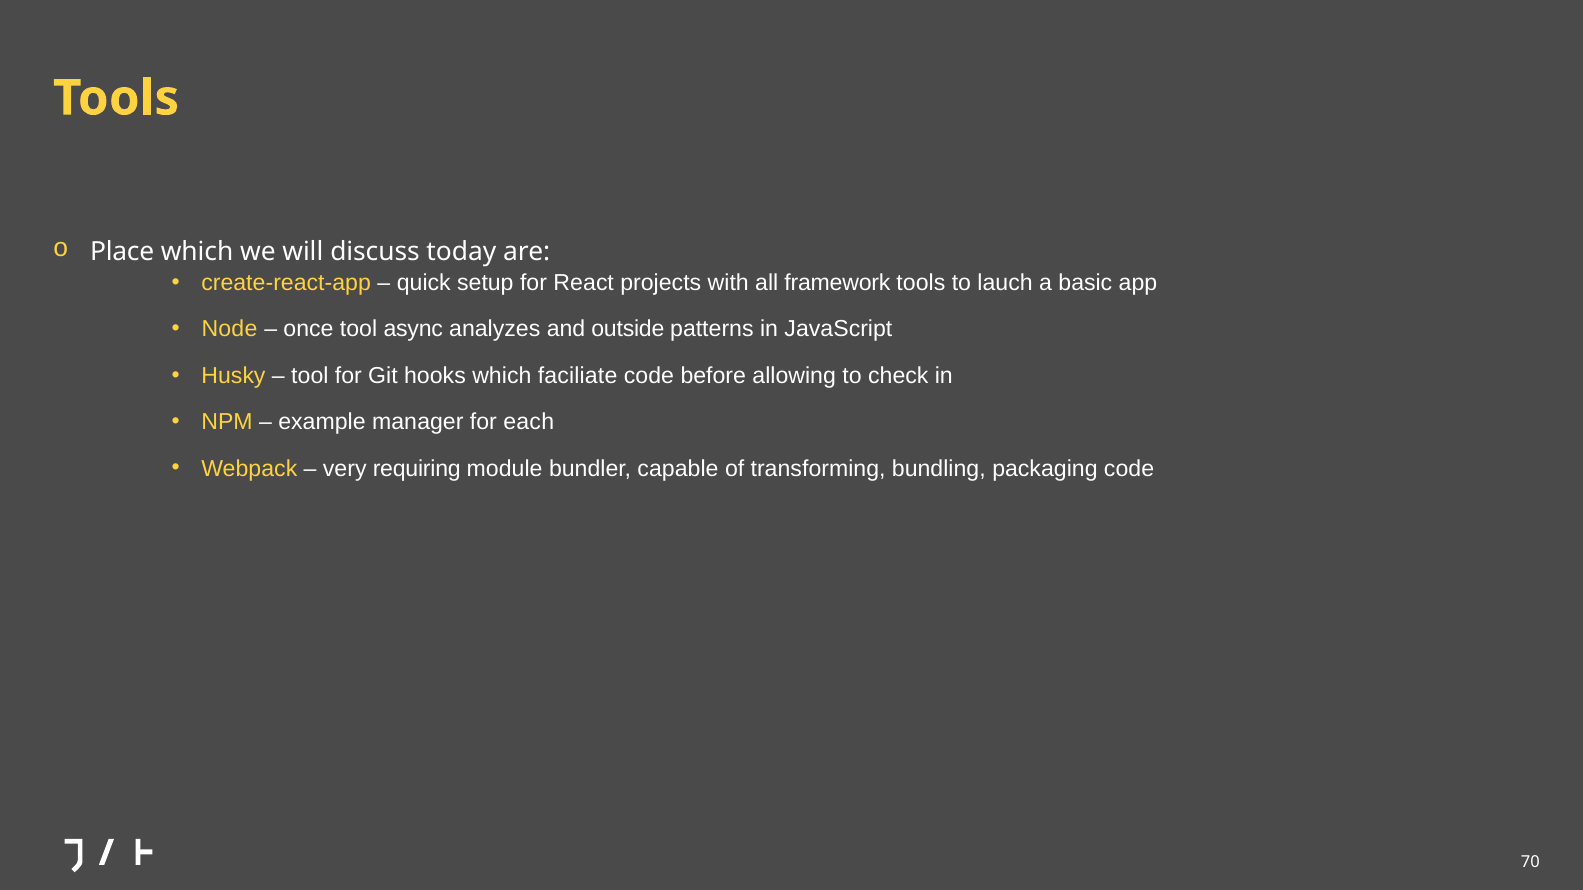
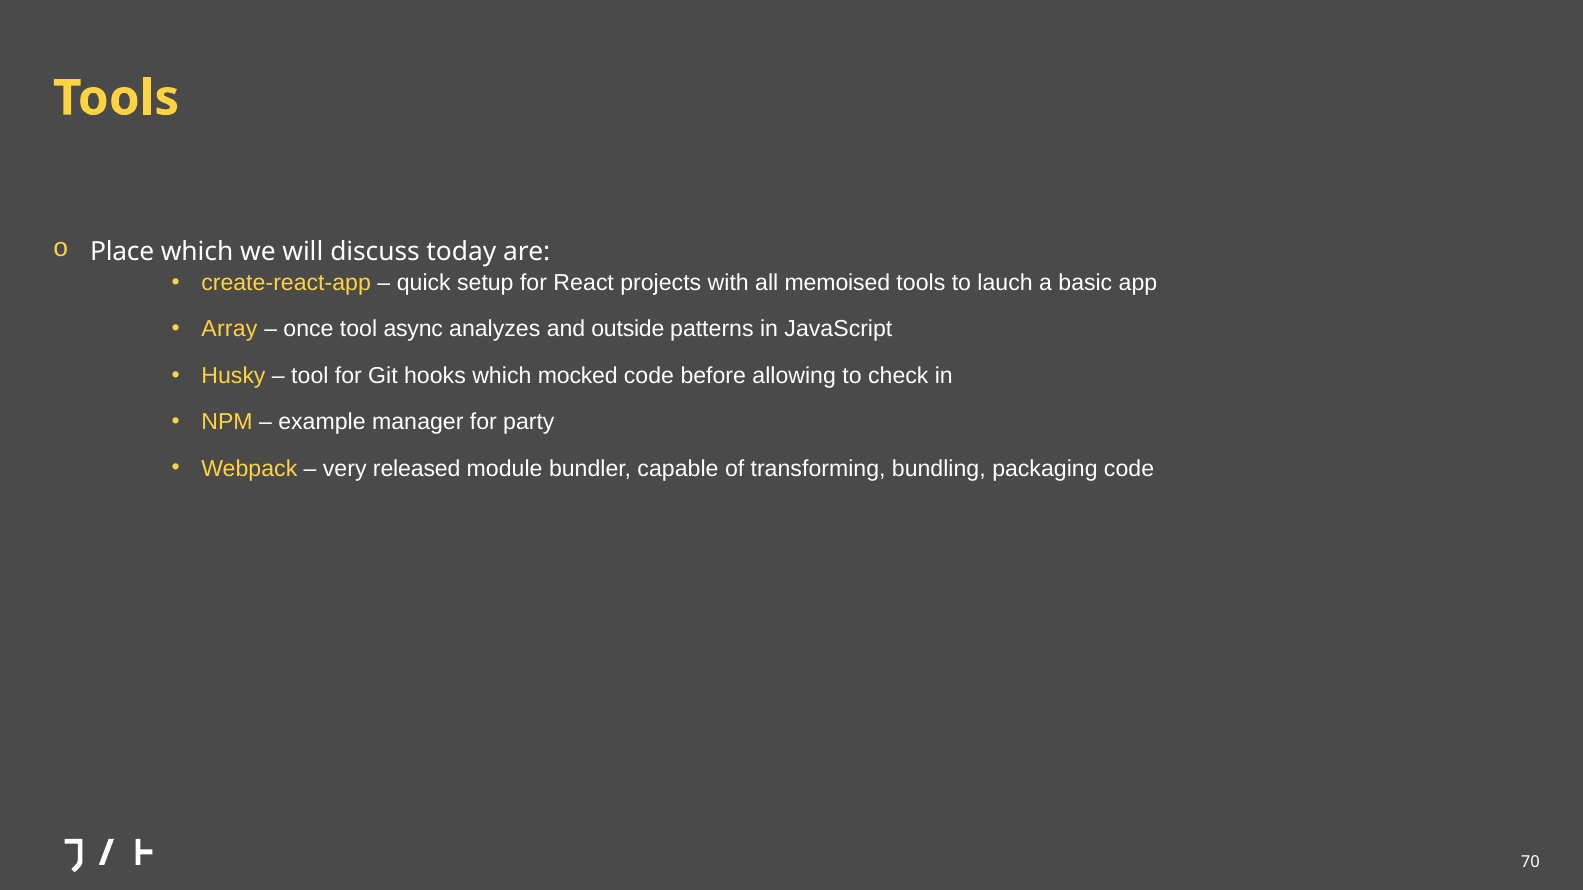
framework: framework -> memoised (837, 283)
Node: Node -> Array (229, 330)
faciliate: faciliate -> mocked (578, 376)
each: each -> party (529, 422)
requiring: requiring -> released (417, 469)
